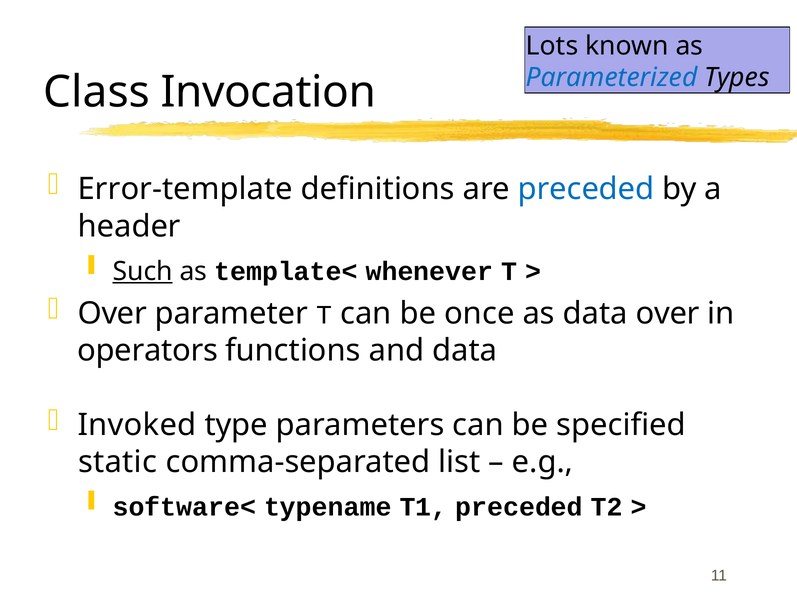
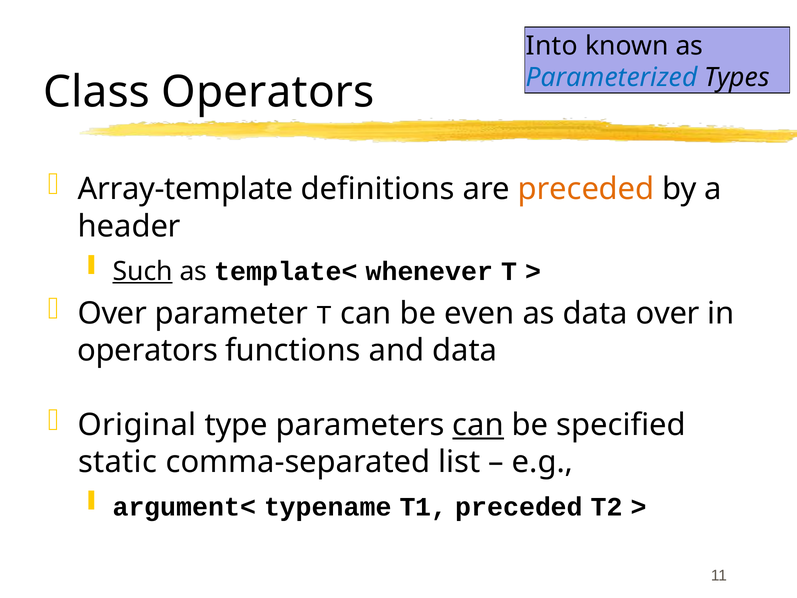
Lots: Lots -> Into (552, 46)
Class Invocation: Invocation -> Operators (268, 92)
Error-template: Error-template -> Array-template (185, 189)
preceded colour: blue -> orange (586, 189)
once: once -> even (479, 313)
Invoked: Invoked -> Original (137, 425)
can underline: none -> present (478, 425)
software<: software< -> argument< (184, 507)
